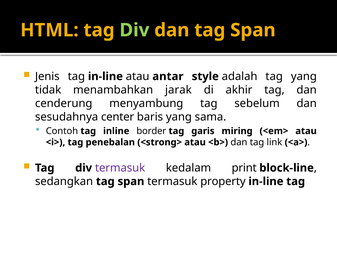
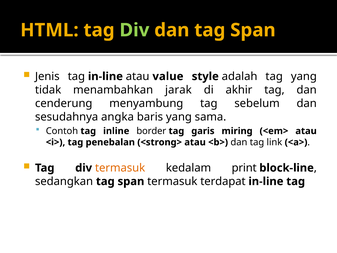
antar: antar -> value (168, 76)
center: center -> angka (117, 117)
termasuk colour: purple -> orange (120, 168)
property: property -> terdapat (223, 181)
